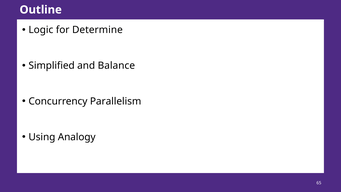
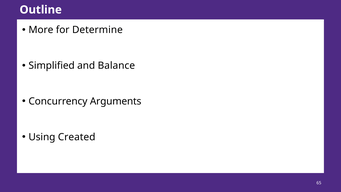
Logic: Logic -> More (41, 30)
Parallelism: Parallelism -> Arguments (116, 101)
Analogy: Analogy -> Created (77, 137)
